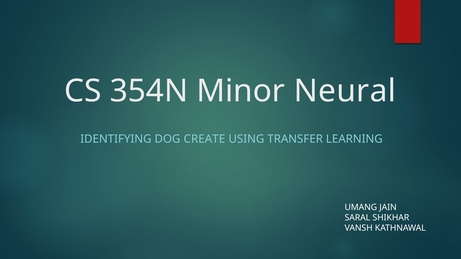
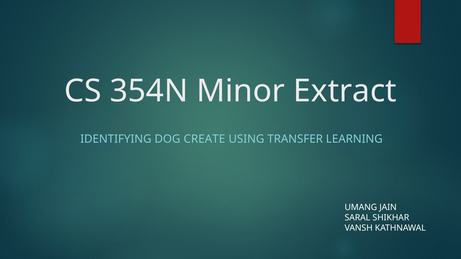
Neural: Neural -> Extract (345, 91)
